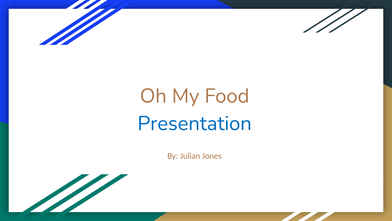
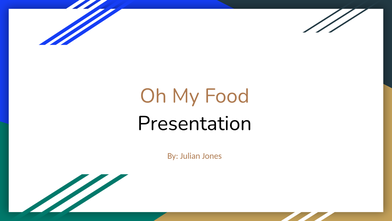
Presentation colour: blue -> black (195, 123)
